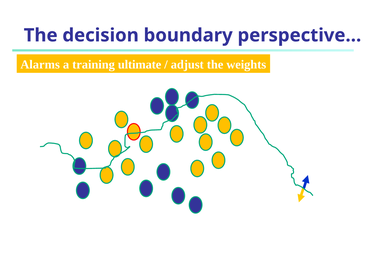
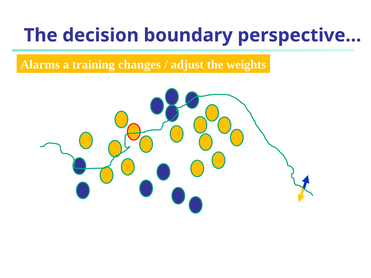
ultimate: ultimate -> changes (139, 65)
